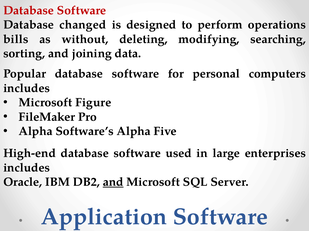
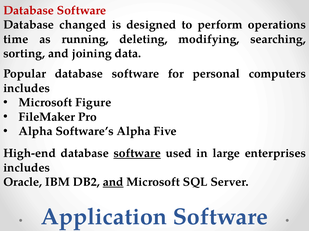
bills: bills -> time (16, 39)
without: without -> running (85, 39)
software underline: none -> present (137, 154)
